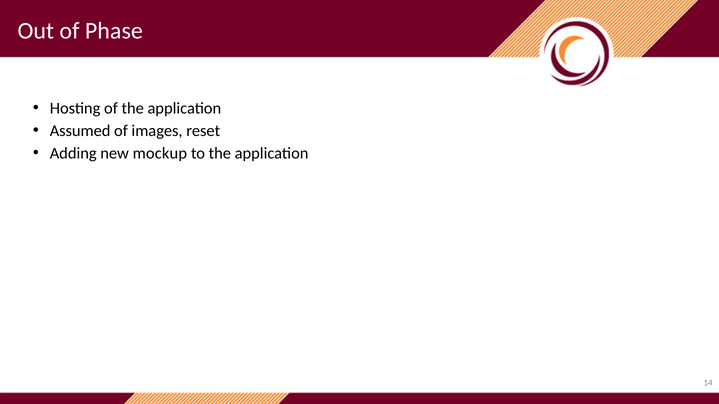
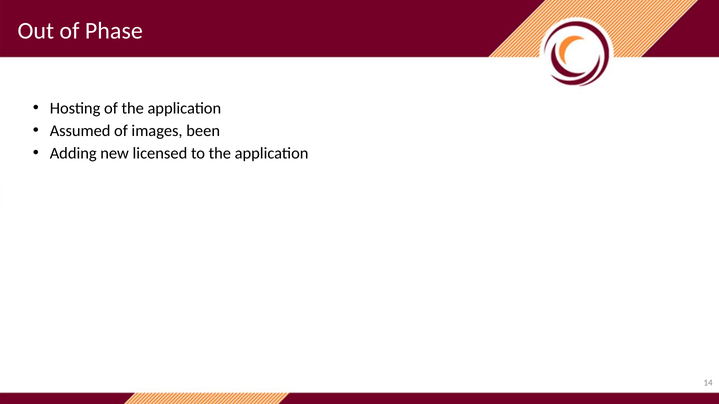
reset: reset -> been (203, 131)
mockup: mockup -> licensed (160, 153)
